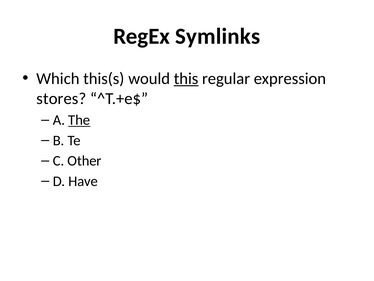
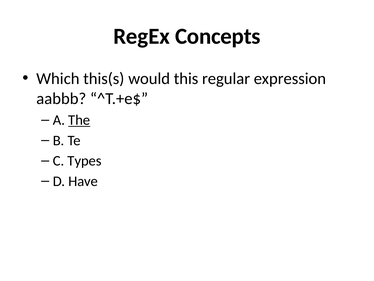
Symlinks: Symlinks -> Concepts (218, 36)
this underline: present -> none (186, 78)
stores: stores -> aabbb (61, 98)
Other: Other -> Types (84, 161)
